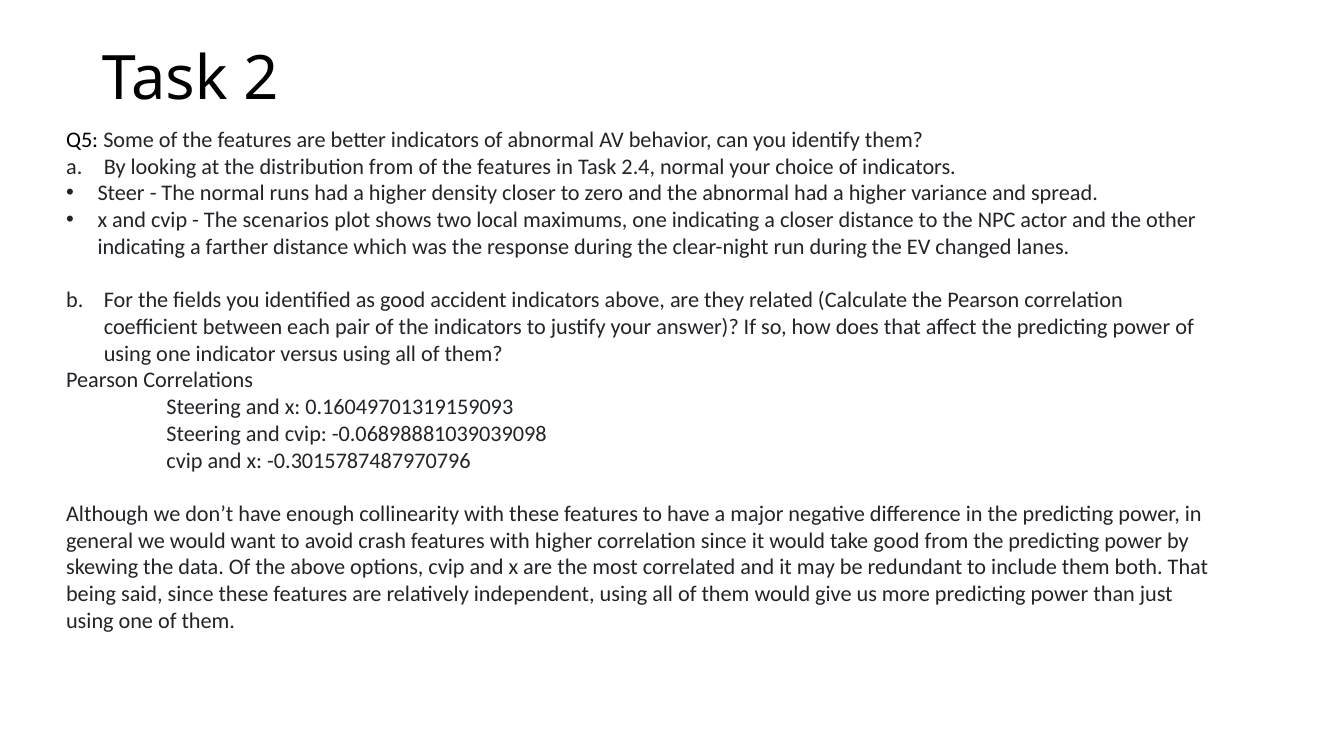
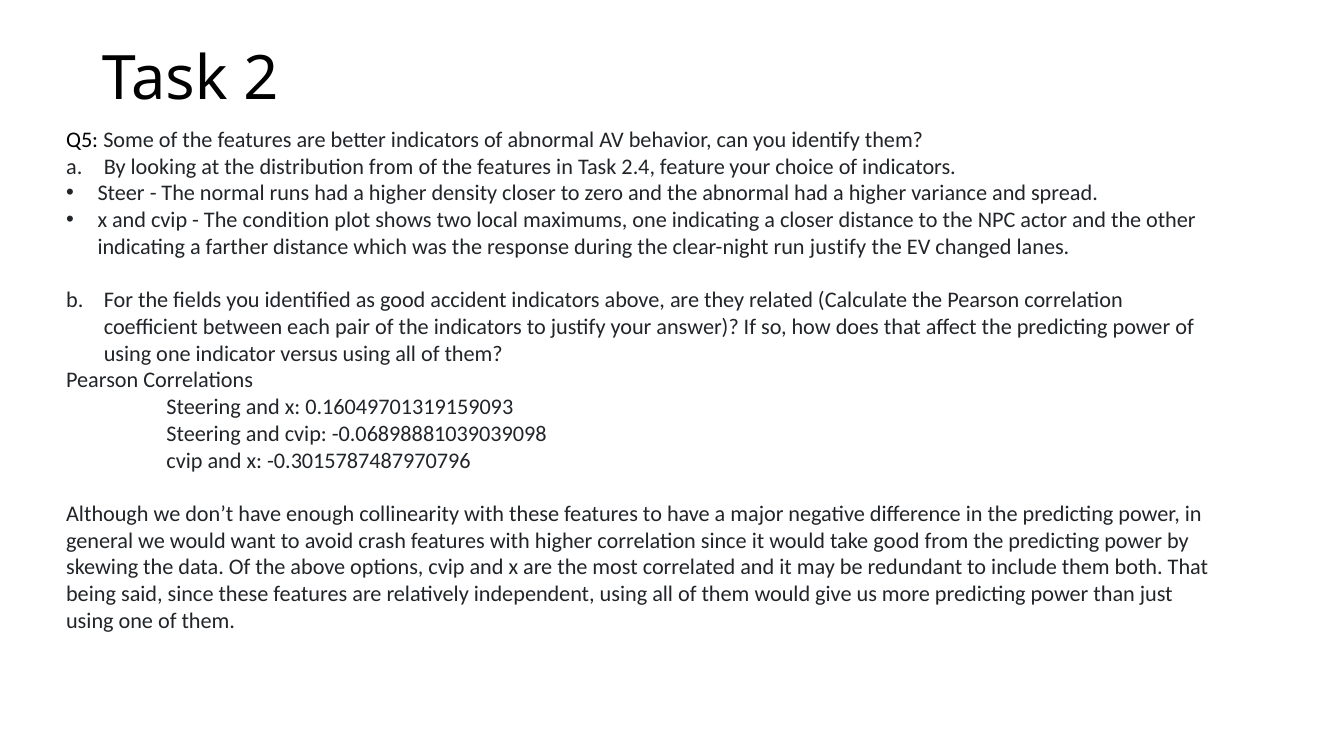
2.4 normal: normal -> feature (692, 167)
scenarios: scenarios -> condition (286, 220)
run during: during -> justify (838, 247)
